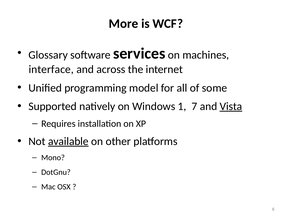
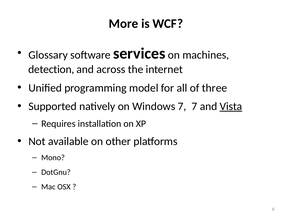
interface: interface -> detection (51, 69)
some: some -> three (215, 88)
Windows 1: 1 -> 7 (182, 106)
available underline: present -> none (68, 141)
